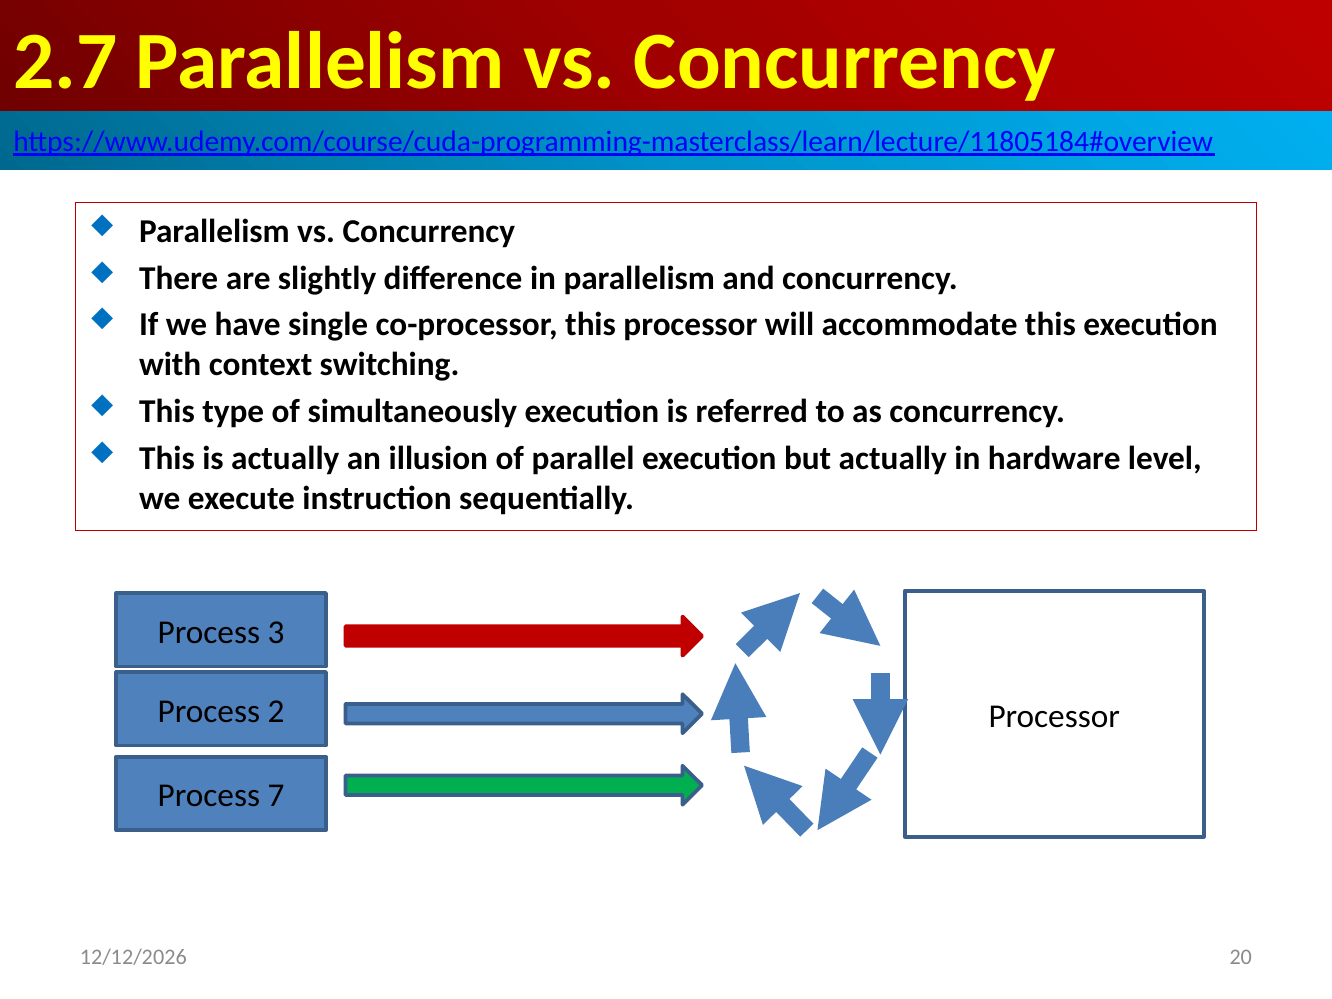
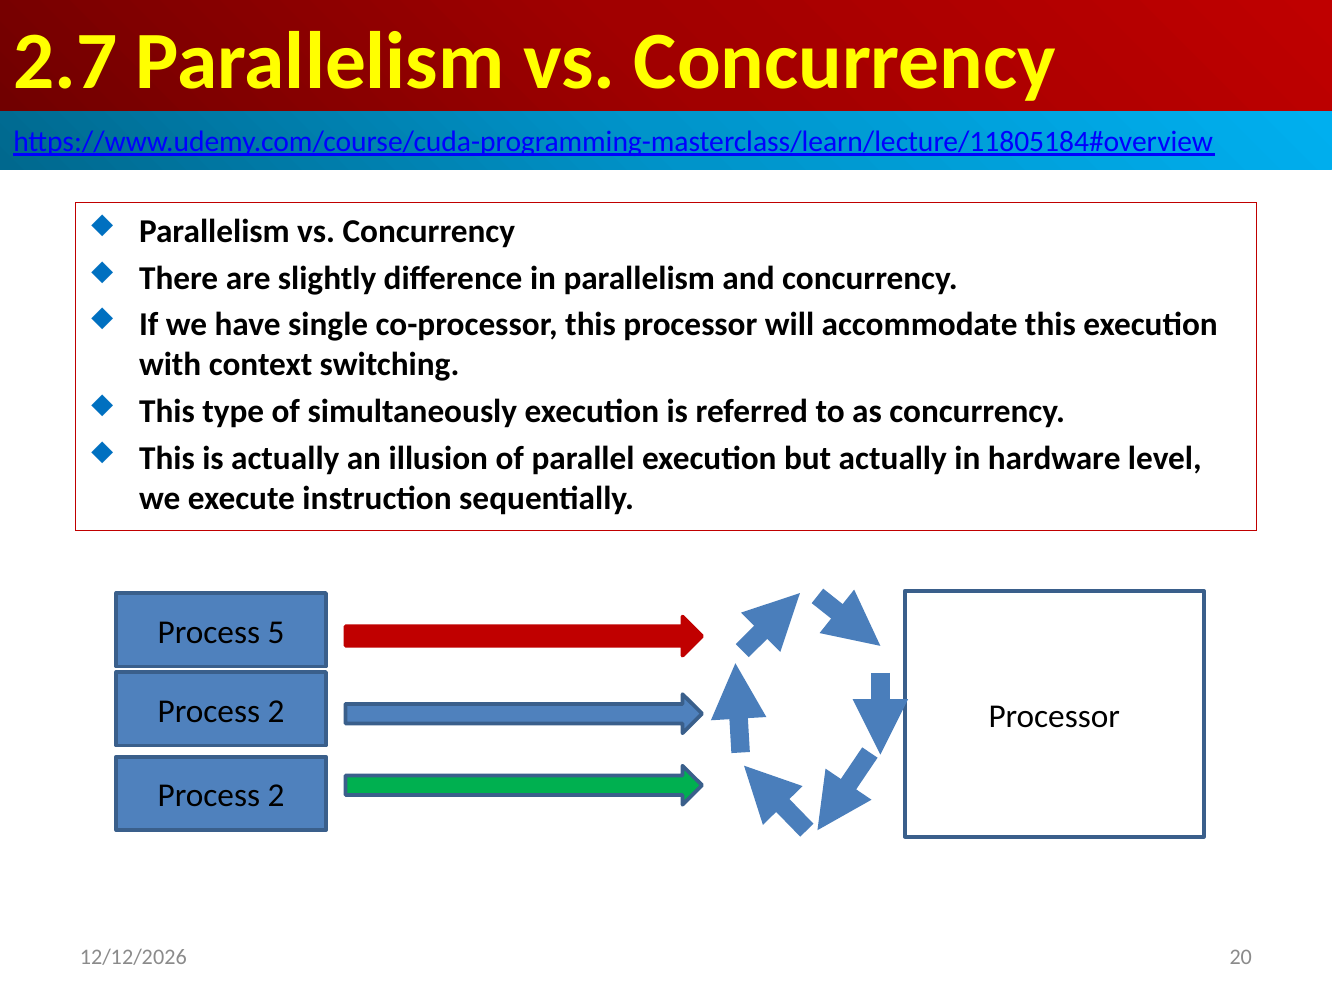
3: 3 -> 5 (276, 632)
7: 7 -> 2 (276, 796)
